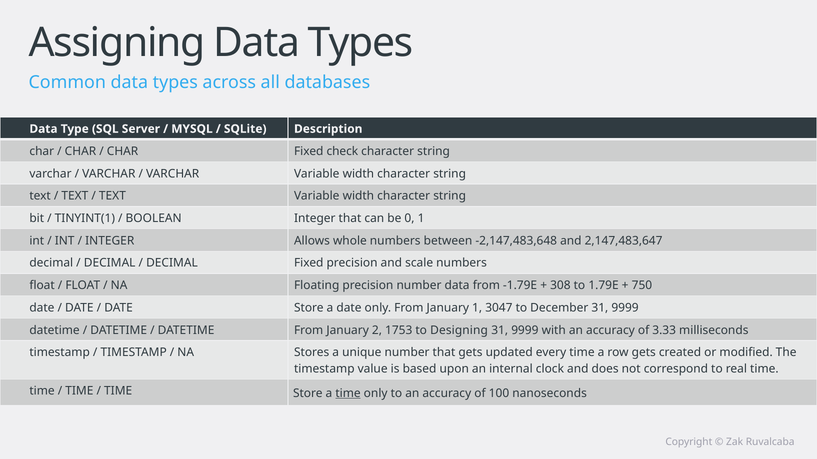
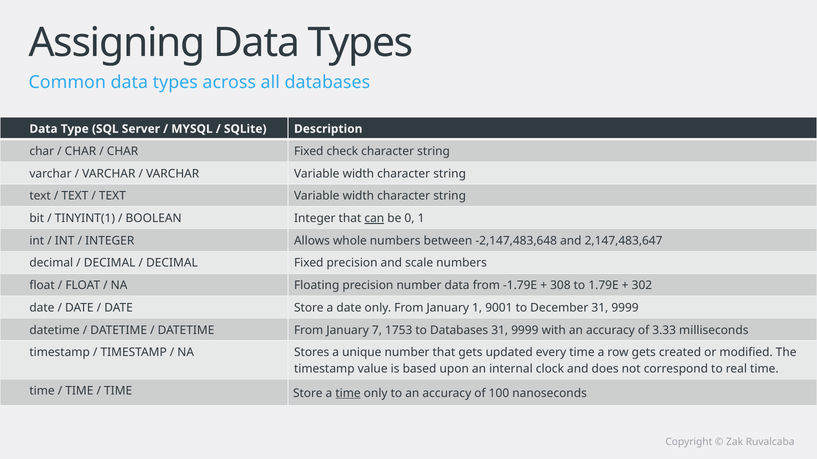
can underline: none -> present (374, 219)
750: 750 -> 302 (642, 286)
3047: 3047 -> 9001 (499, 308)
2: 2 -> 7 (377, 331)
to Designing: Designing -> Databases (459, 331)
